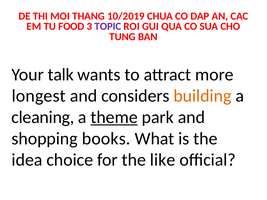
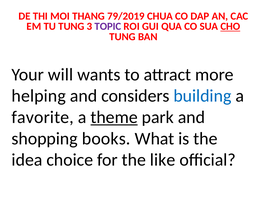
10/2019: 10/2019 -> 79/2019 (126, 16)
TU FOOD: FOOD -> TUNG (71, 26)
CHO underline: none -> present (230, 26)
talk: talk -> will (61, 75)
longest: longest -> helping (39, 96)
building colour: orange -> blue (202, 96)
cleaning: cleaning -> favorite (43, 117)
